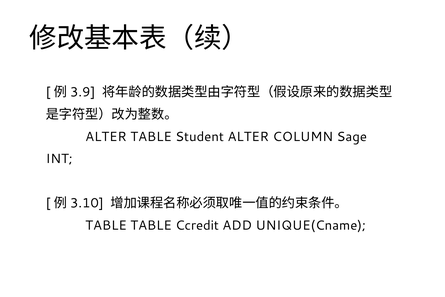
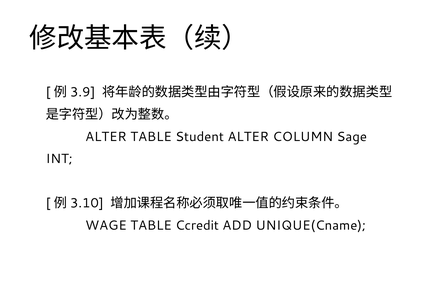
TABLE: TABLE -> WAGE (106, 225)
